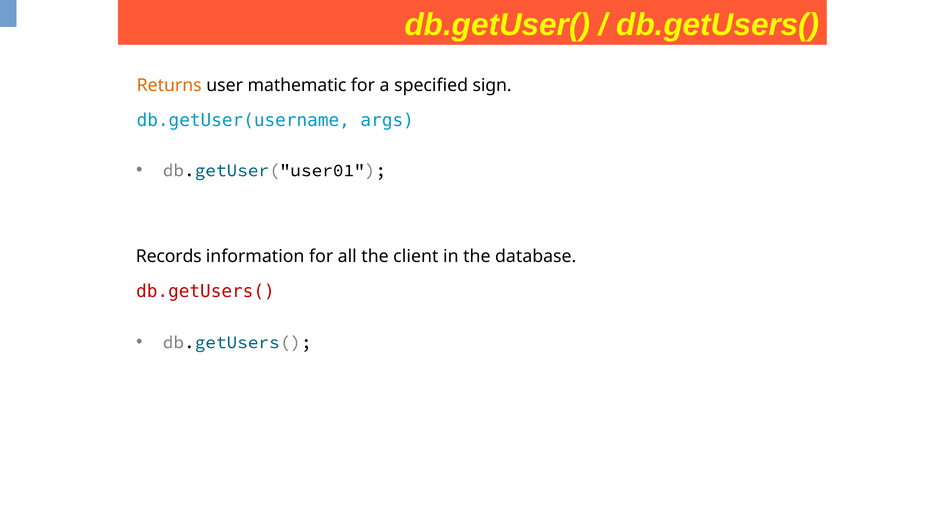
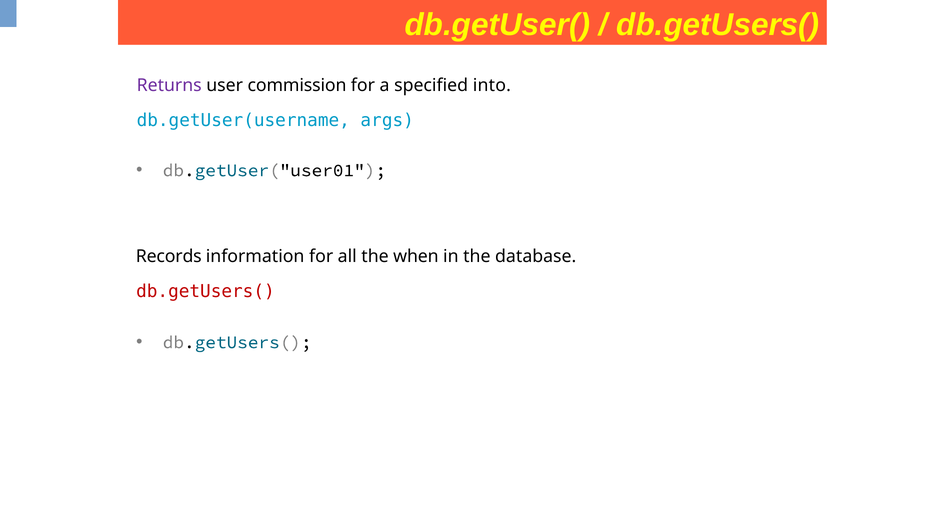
Returns colour: orange -> purple (169, 85)
mathematic: mathematic -> commission (297, 85)
sign: sign -> into (492, 85)
client: client -> when (416, 256)
